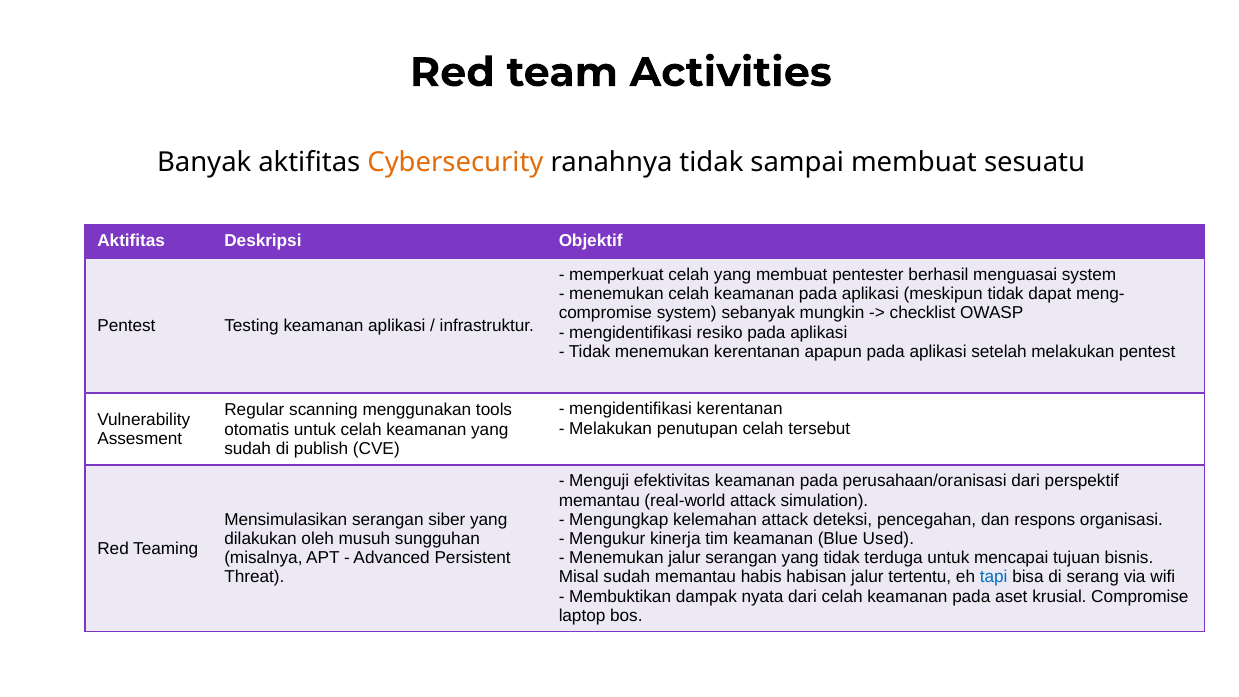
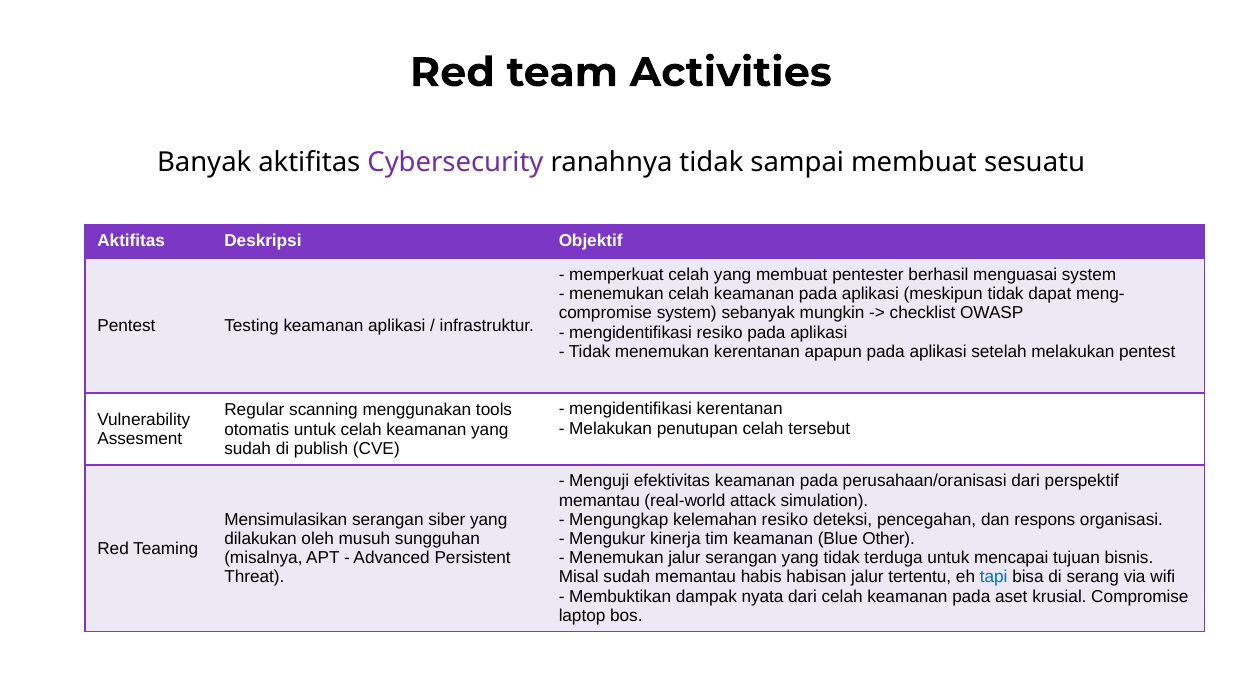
Cybersecurity colour: orange -> purple (455, 163)
kelemahan attack: attack -> resiko (785, 520)
Used: Used -> Other (889, 539)
